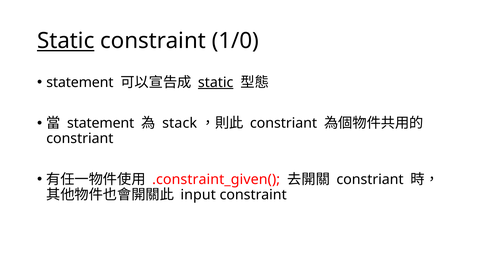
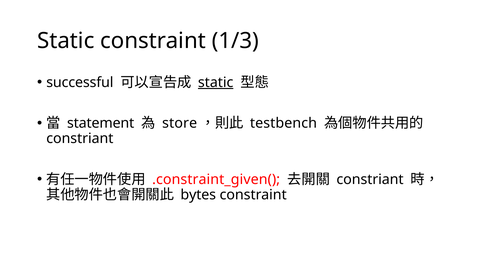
Static underline: present -> none (66, 41)
1/0: 1/0 -> 1/3 (235, 41)
statement: statement -> successful (80, 82)
stack: stack -> store (180, 123)
constriant: constriant -> testbench (283, 123)
input: input -> bytes (198, 195)
